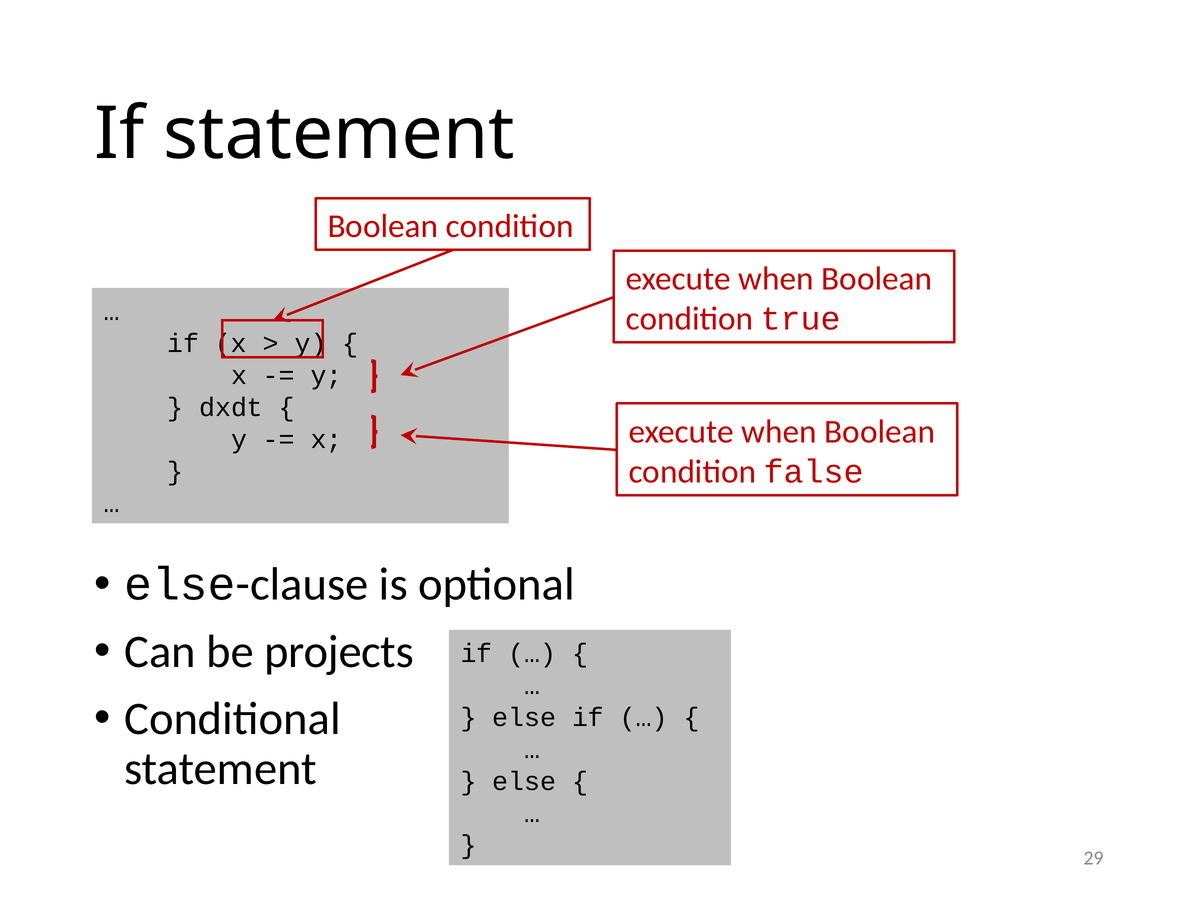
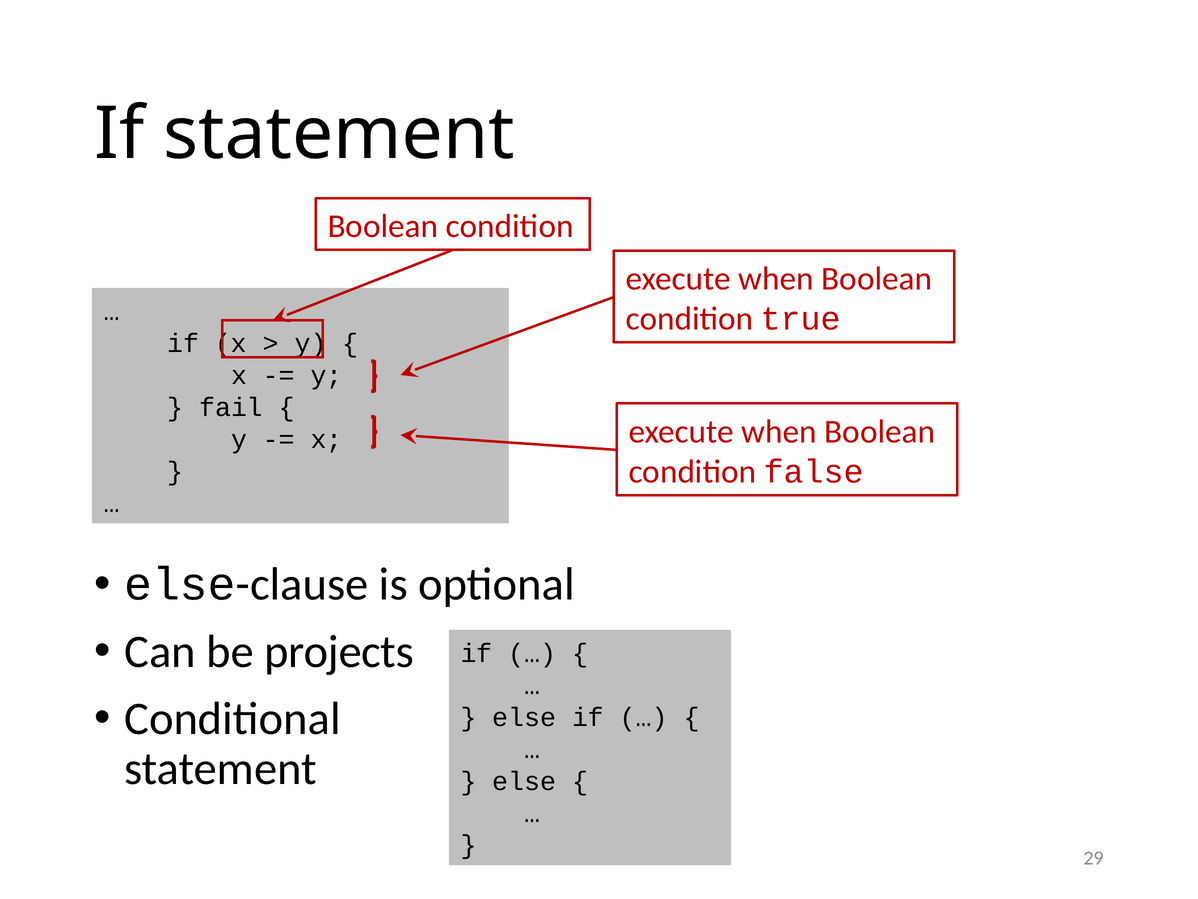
dxdt: dxdt -> fail (231, 407)
